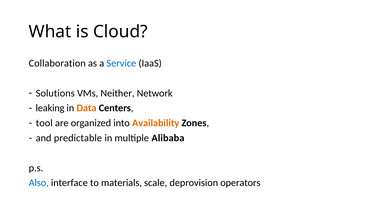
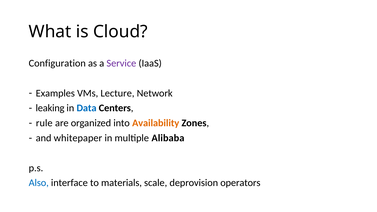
Collaboration: Collaboration -> Configuration (57, 63)
Service colour: blue -> purple (121, 63)
Solutions: Solutions -> Examples (55, 93)
Neither: Neither -> Lecture (117, 93)
Data colour: orange -> blue (87, 108)
tool: tool -> rule (44, 123)
predictable: predictable -> whitepaper (78, 138)
